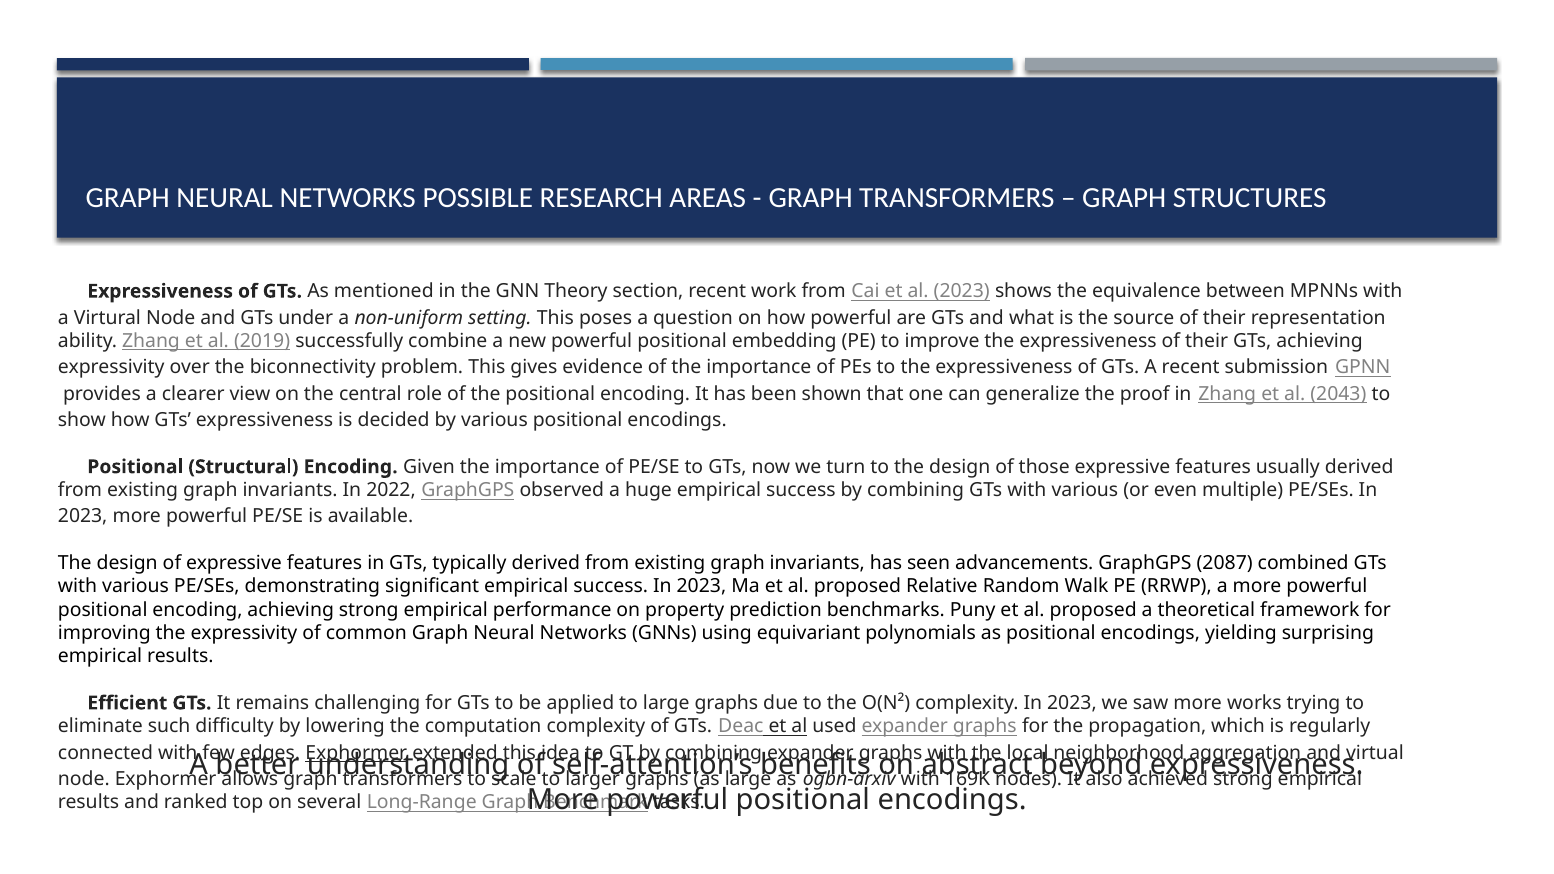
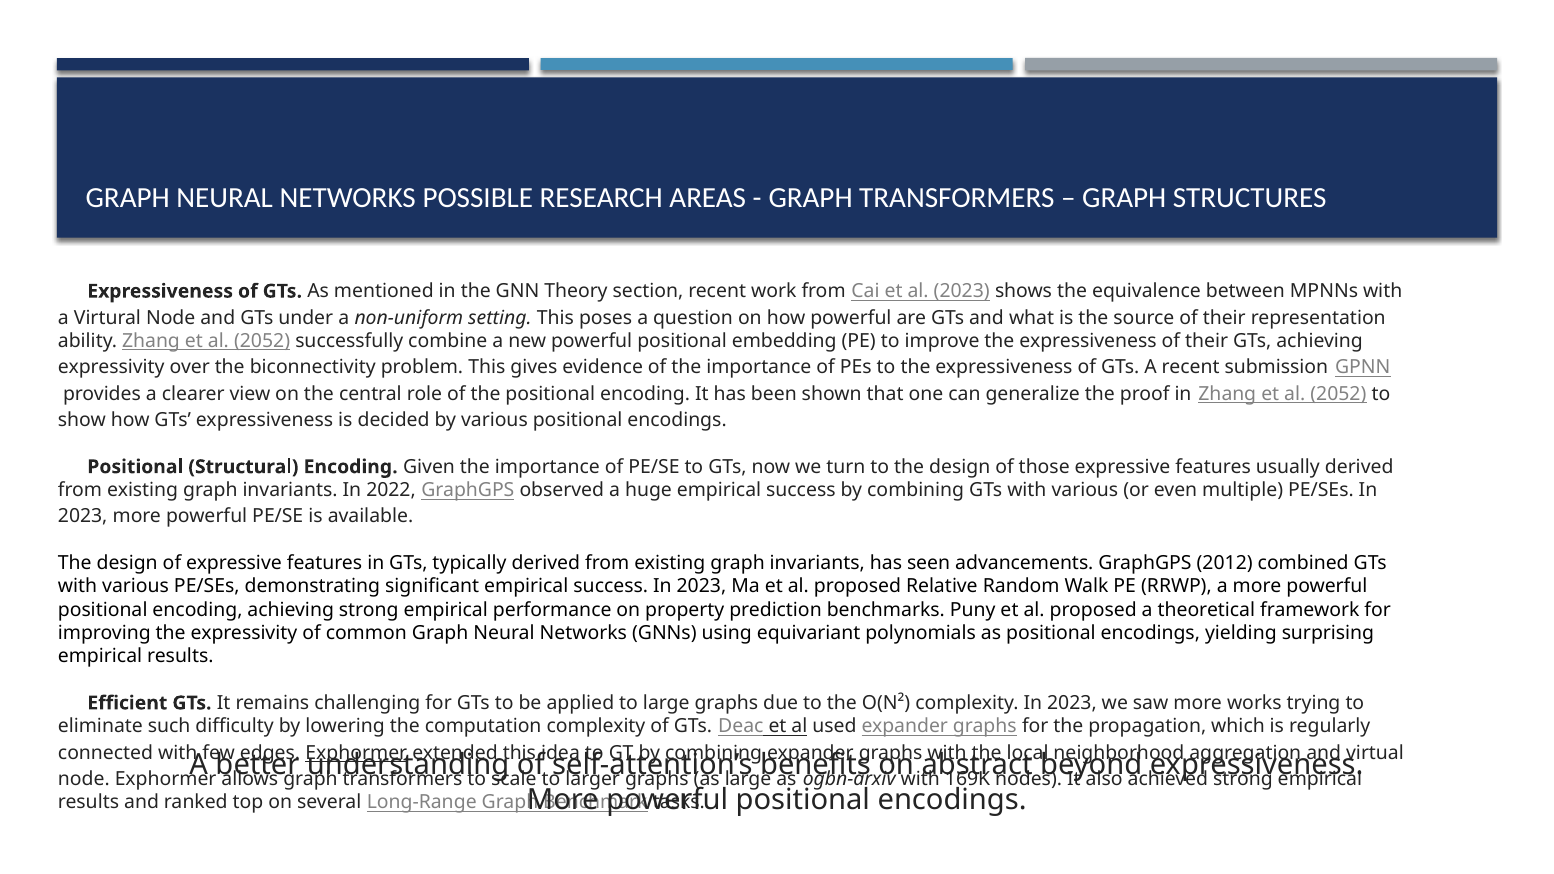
2019: 2019 -> 2052 (262, 341)
2043: 2043 -> 2052 (1338, 394)
2087: 2087 -> 2012 (1225, 563)
